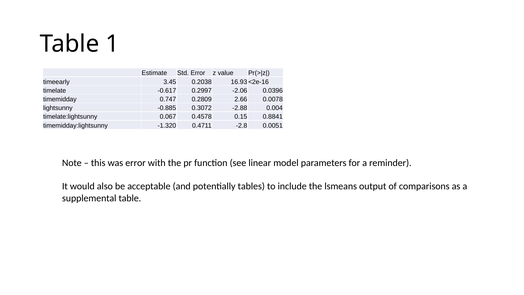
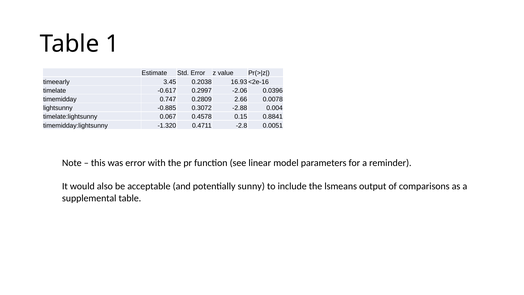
tables: tables -> sunny (251, 186)
